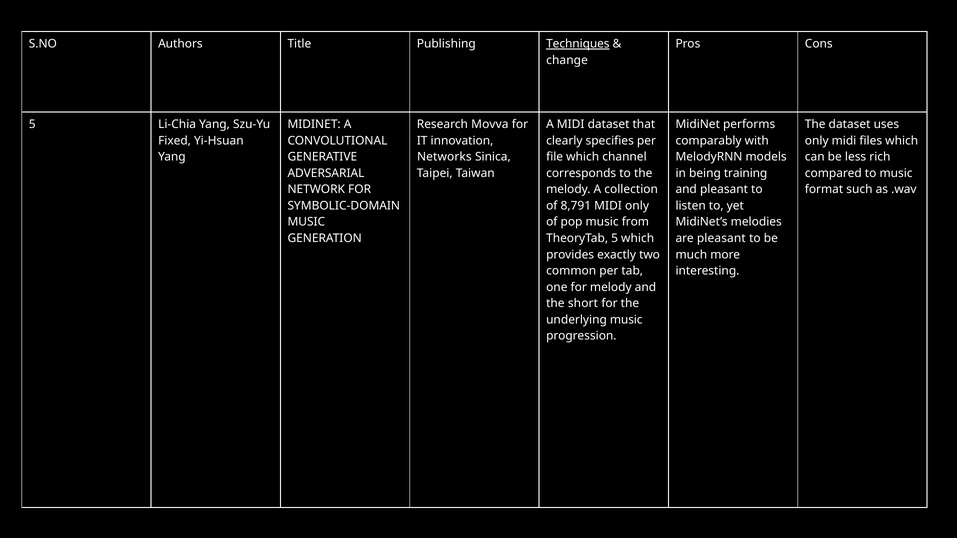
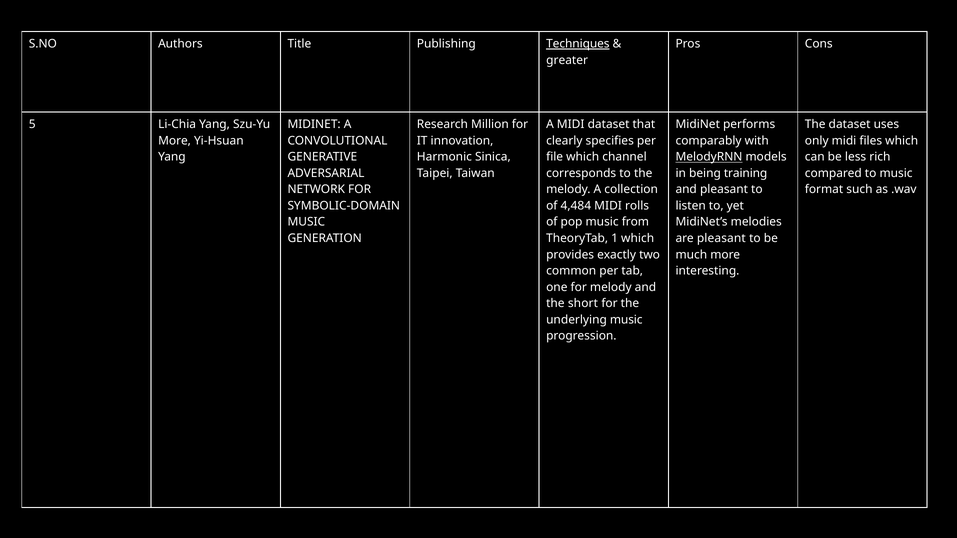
change: change -> greater (567, 60)
Movva: Movva -> Million (490, 125)
Fixed: Fixed -> More (175, 141)
Networks: Networks -> Harmonic (444, 157)
MelodyRNN underline: none -> present (709, 157)
8,791: 8,791 -> 4,484 (576, 206)
MIDI only: only -> rolls (637, 206)
TheoryTab 5: 5 -> 1 (615, 238)
